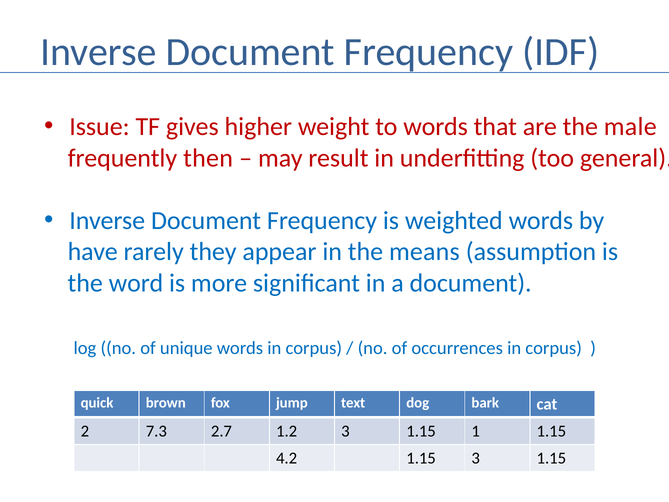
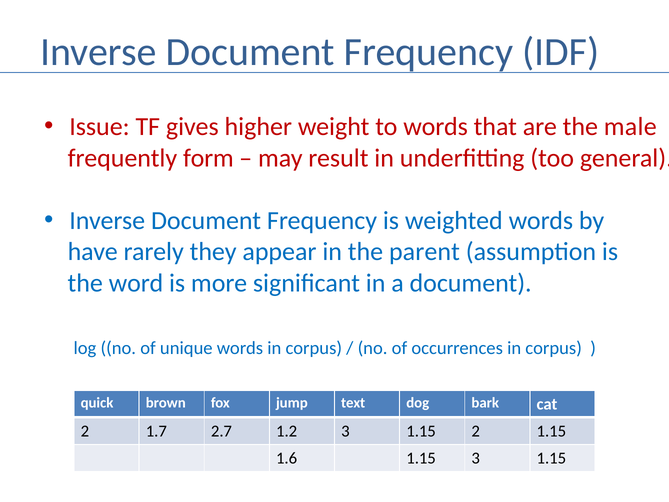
then: then -> form (208, 158)
means: means -> parent (424, 252)
7.3: 7.3 -> 1.7 (156, 431)
1.15 1: 1 -> 2 (476, 431)
4.2: 4.2 -> 1.6 (287, 458)
